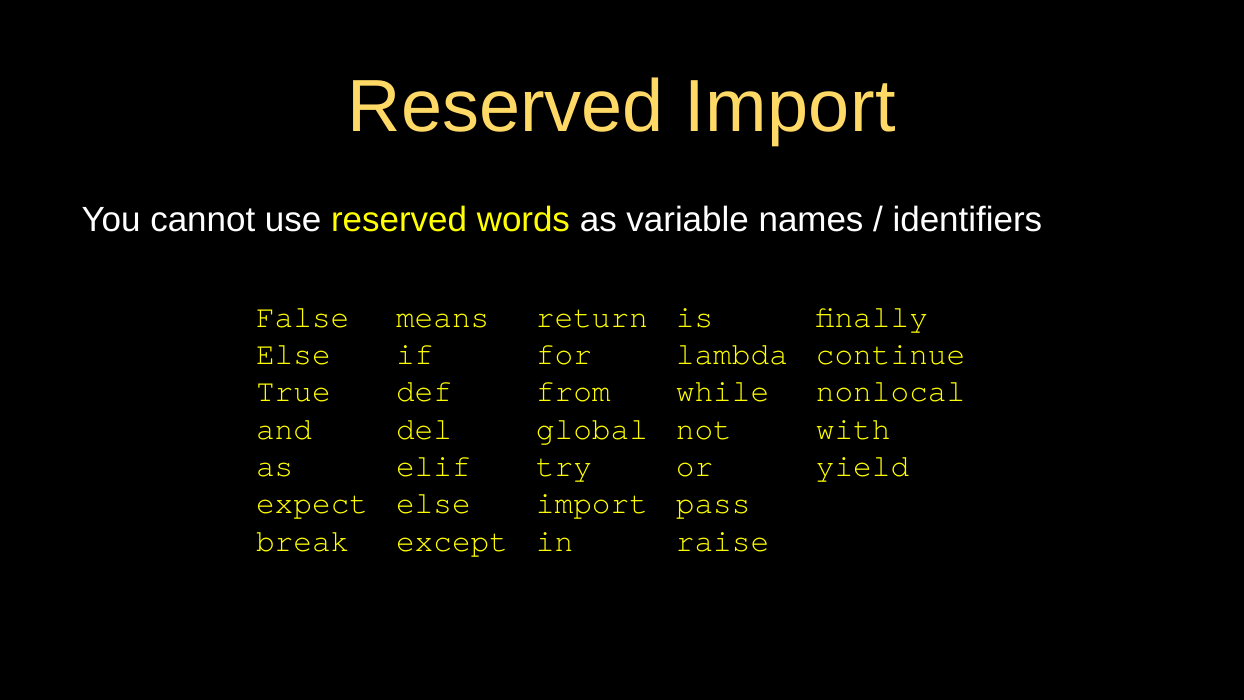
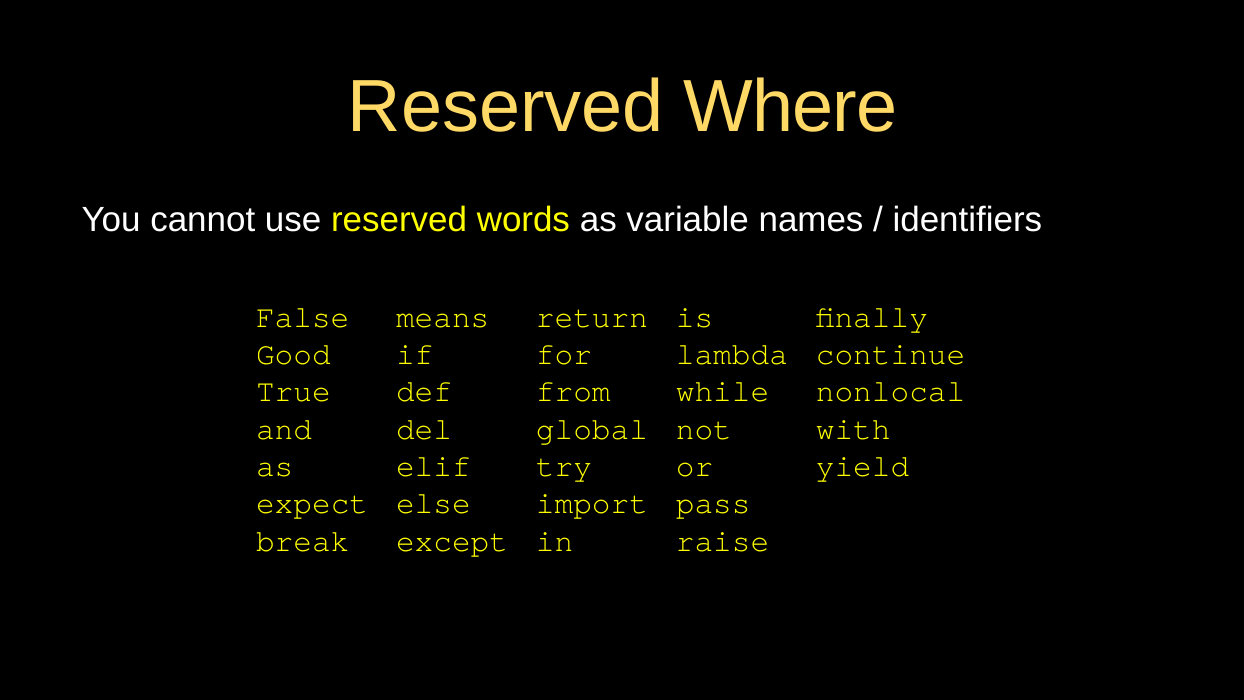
Reserved Import: Import -> Where (790, 108)
Else: Else -> Good (293, 354)
